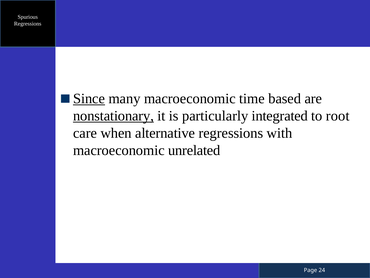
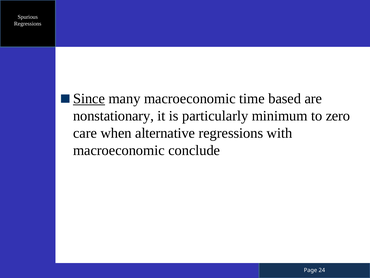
nonstationary underline: present -> none (113, 116)
integrated: integrated -> minimum (280, 116)
root: root -> zero (338, 116)
unrelated: unrelated -> conclude (194, 150)
